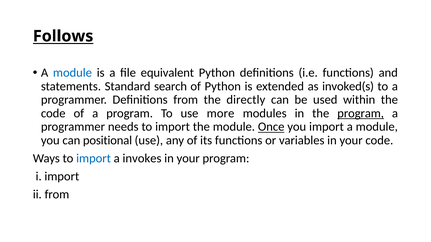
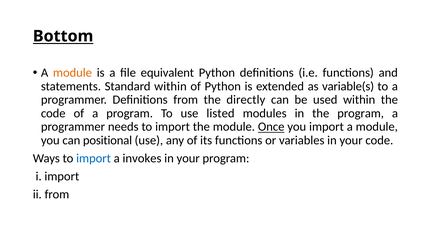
Follows: Follows -> Bottom (63, 36)
module colour: blue -> orange (72, 73)
Standard search: search -> within (170, 86)
invoked(s: invoked(s -> variable(s (348, 86)
more: more -> listed (221, 114)
program underline: present -> none (361, 114)
